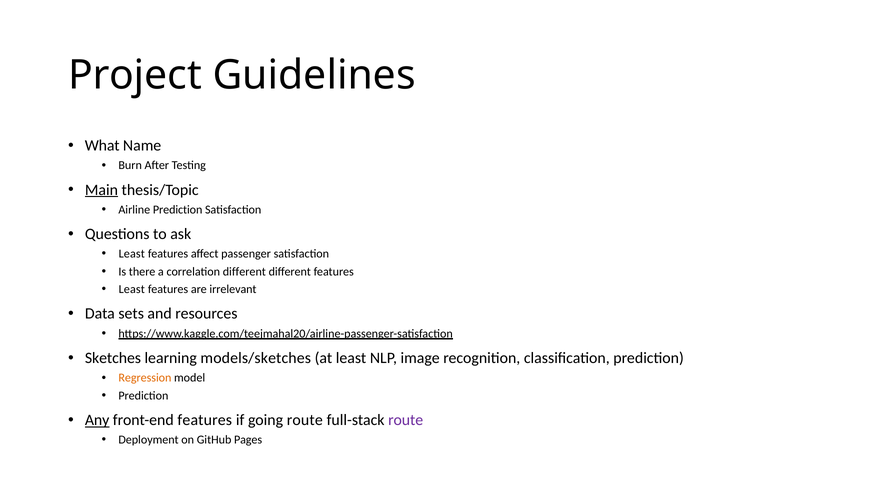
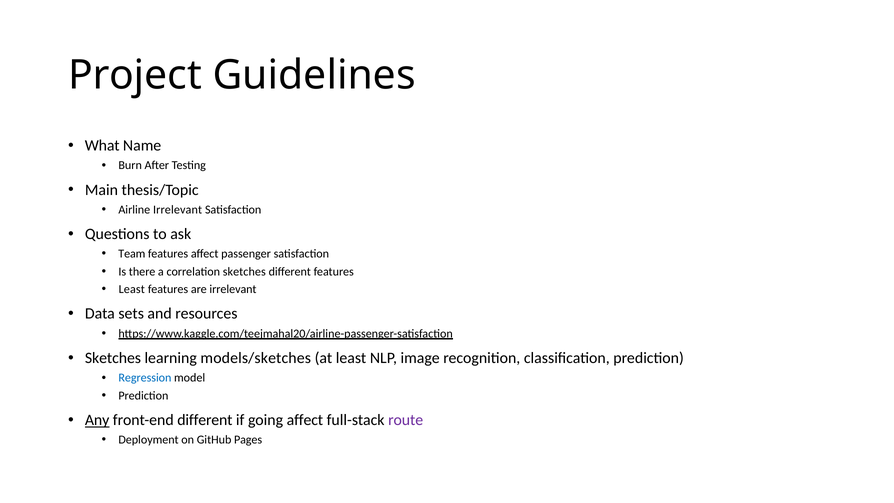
Main underline: present -> none (101, 190)
Airline Prediction: Prediction -> Irrelevant (178, 210)
Least: Least -> Team (132, 254)
correlation different: different -> sketches (244, 272)
Regression colour: orange -> blue (145, 378)
front-end features: features -> different (205, 420)
going route: route -> affect (305, 420)
